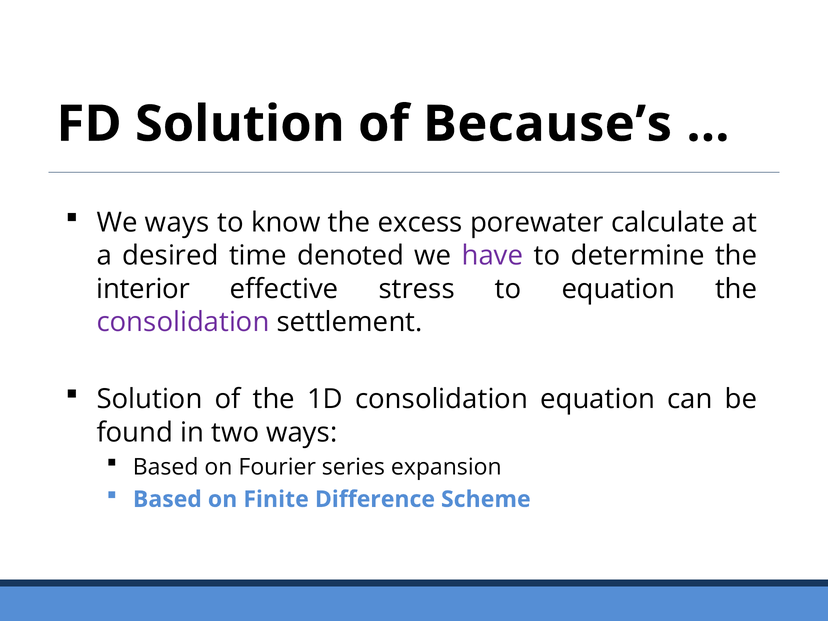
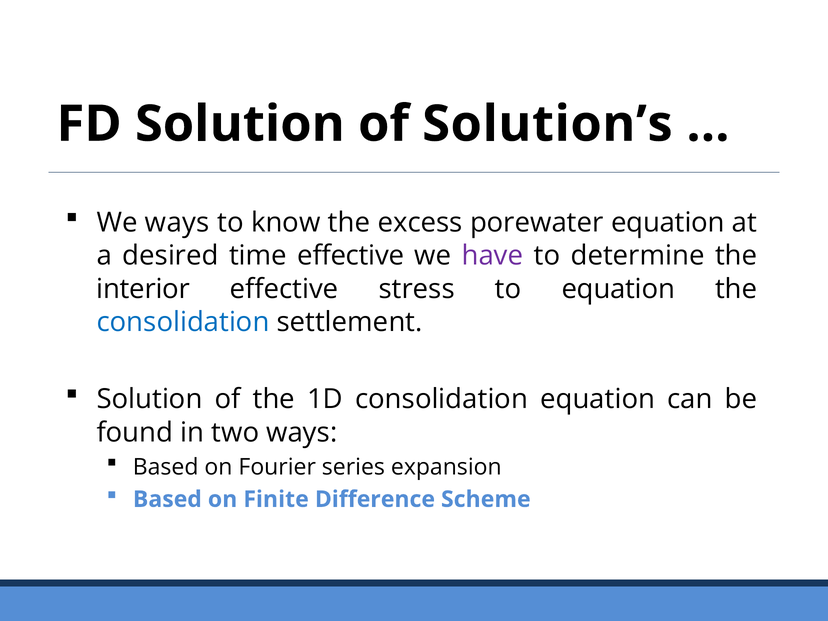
Because’s: Because’s -> Solution’s (547, 124)
porewater calculate: calculate -> equation (668, 223)
time denoted: denoted -> effective (351, 256)
consolidation colour: purple -> blue (183, 322)
